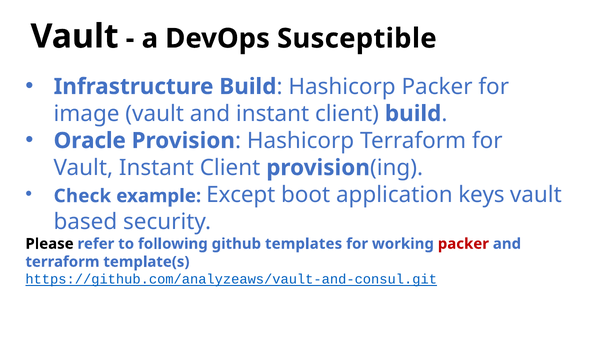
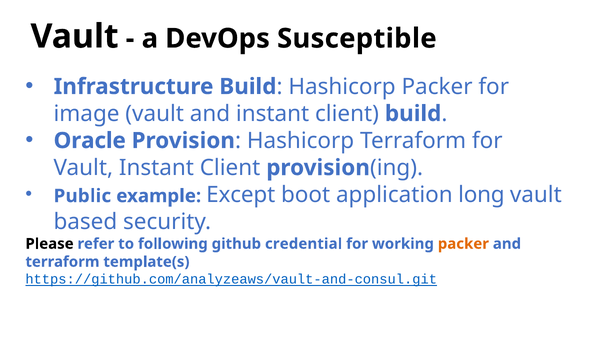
Check: Check -> Public (82, 196)
keys: keys -> long (481, 194)
templates: templates -> credential (304, 243)
packer colour: red -> orange (463, 243)
